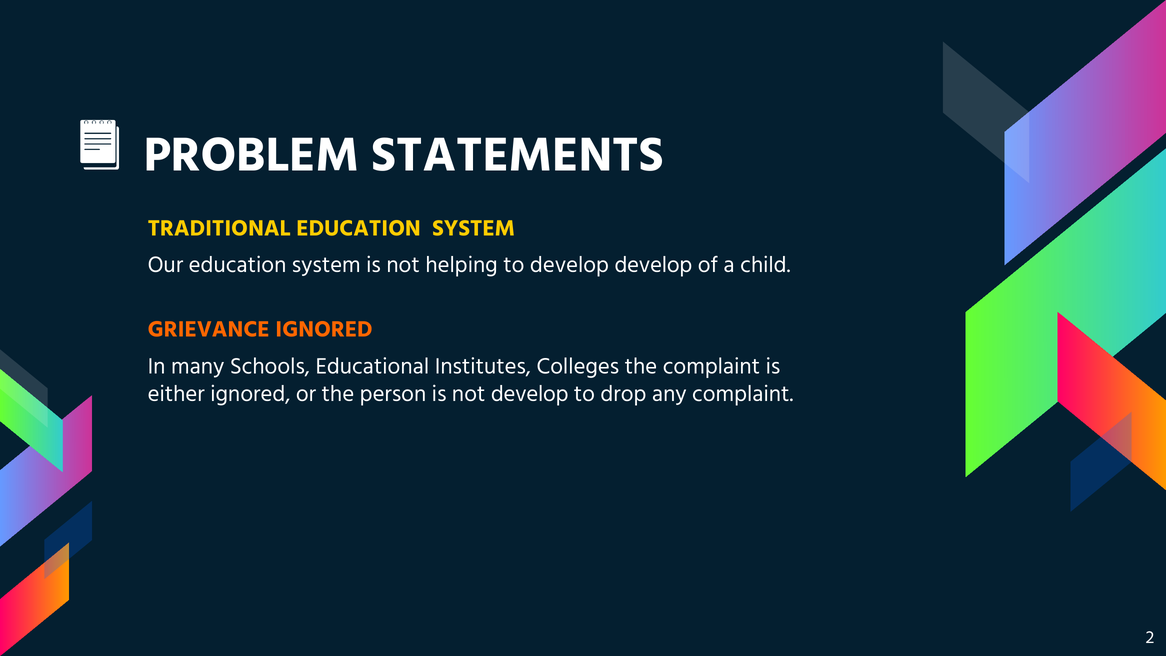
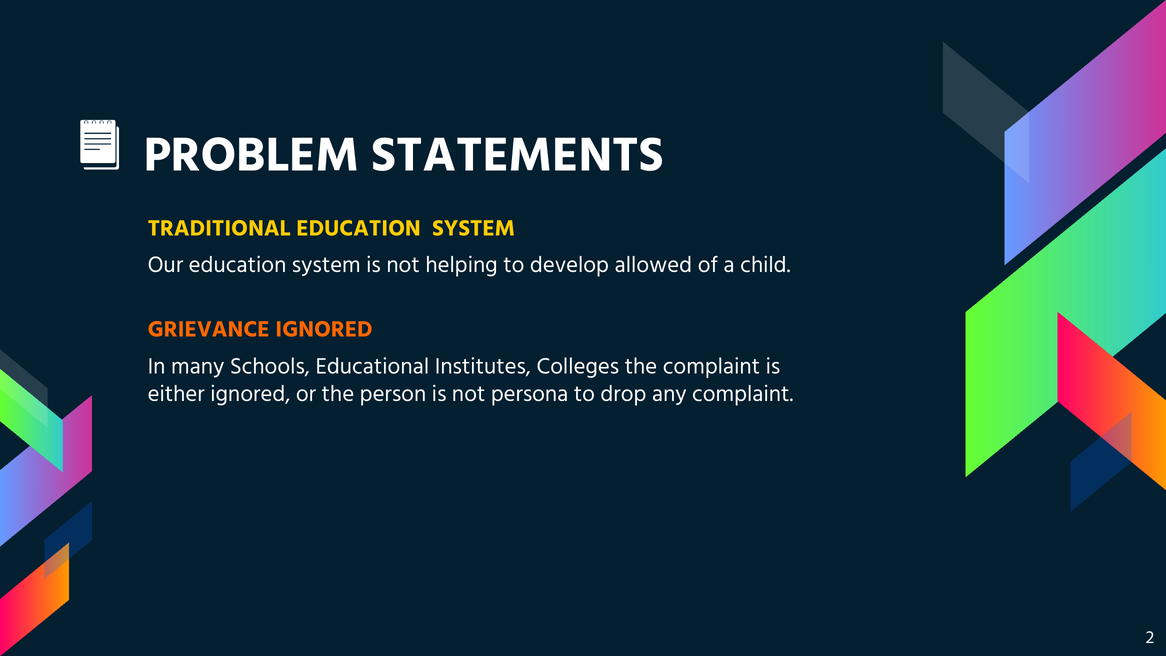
develop develop: develop -> allowed (653, 265)
not develop: develop -> persona (530, 393)
